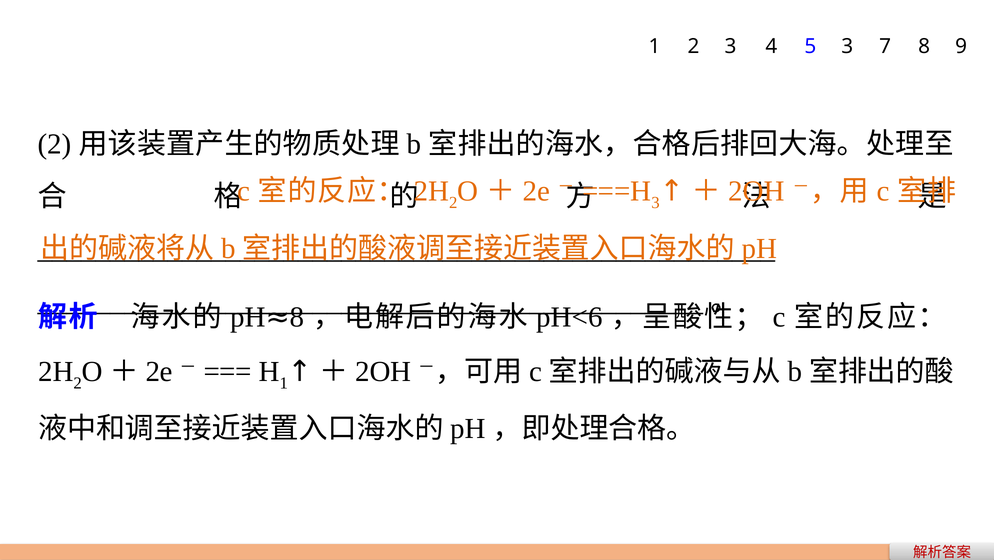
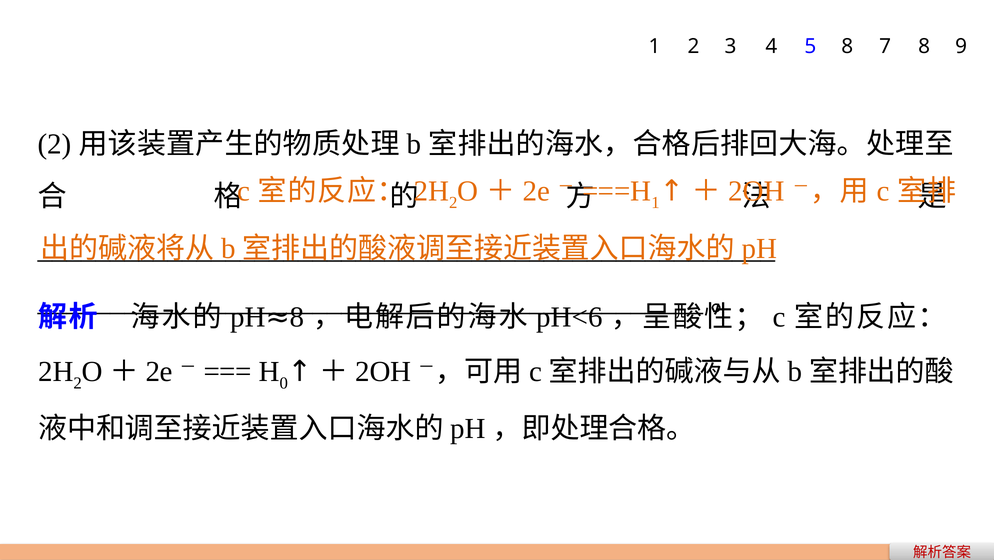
5 3: 3 -> 8 (847, 46)
3: 3 -> 1 (655, 202)
1: 1 -> 0 (284, 383)
